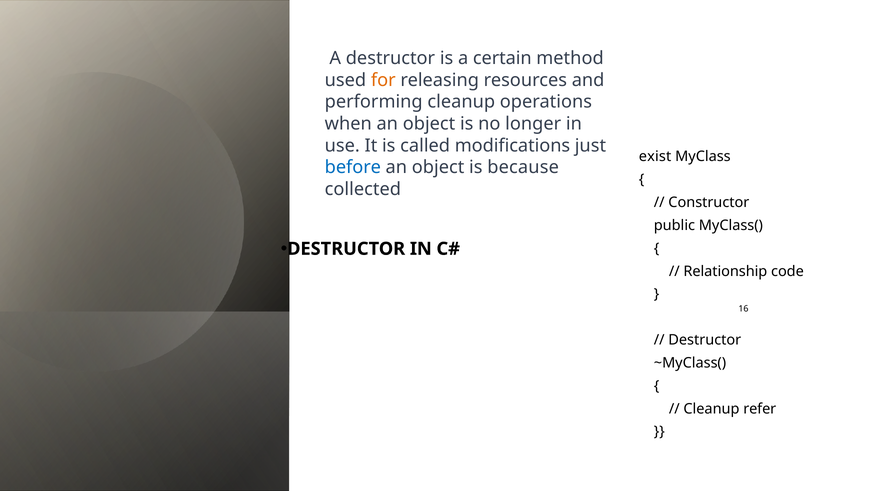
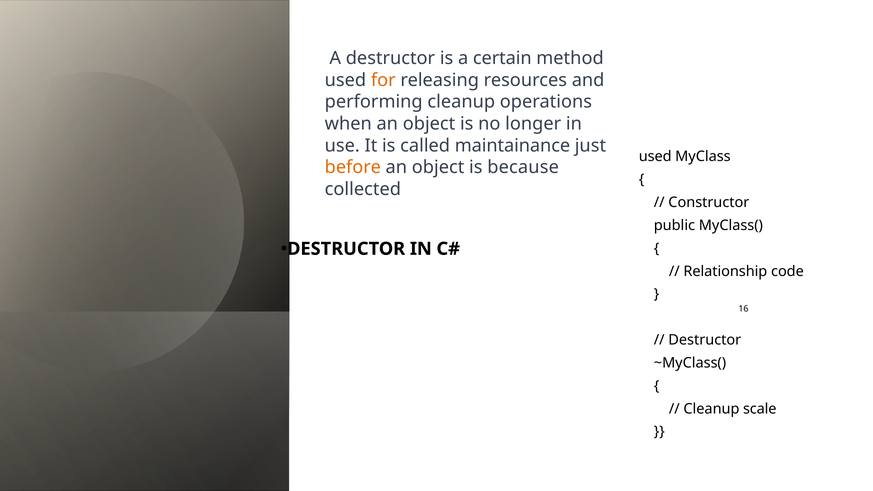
modifications: modifications -> maintainance (512, 146)
exist: exist -> used (655, 157)
before colour: blue -> orange (353, 167)
refer: refer -> scale (760, 409)
